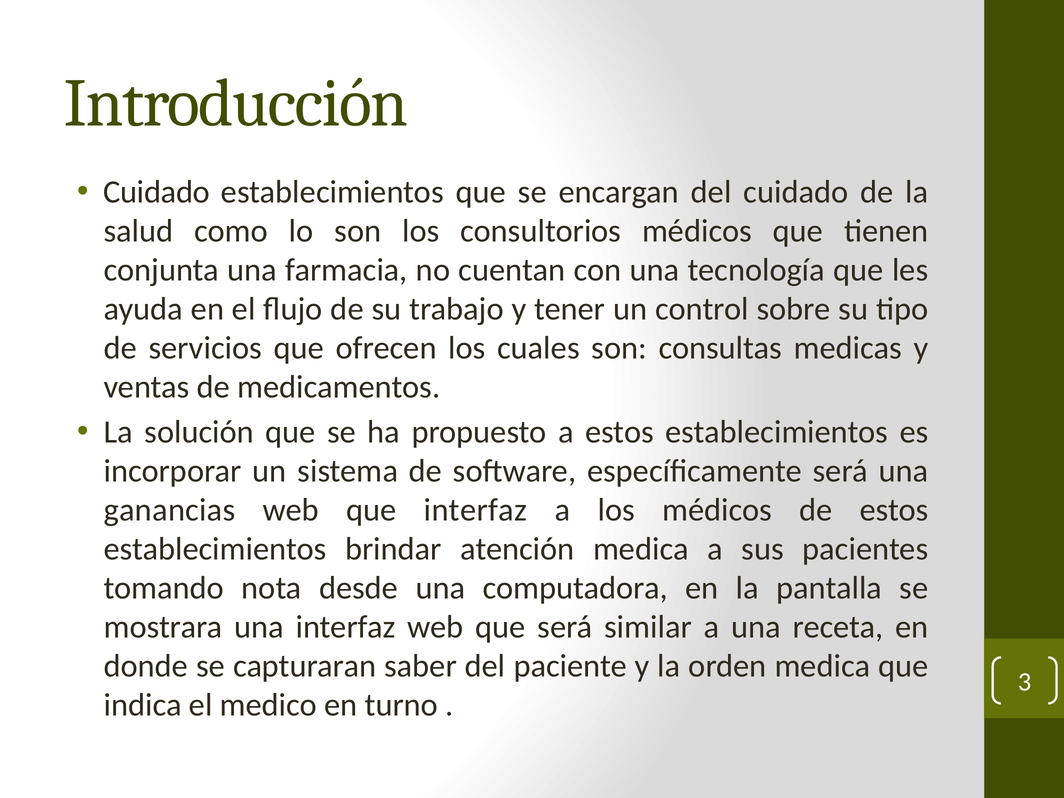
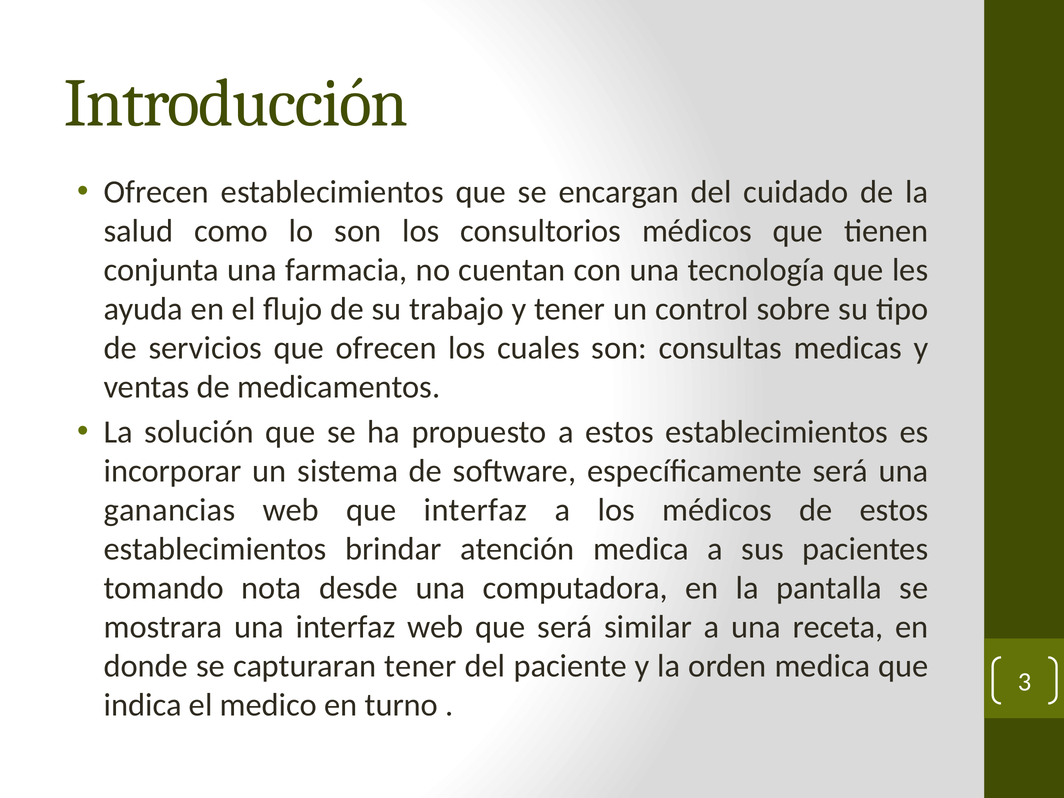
Cuidado: Cuidado -> Ofrecen (156, 192)
capturaran saber: saber -> tener (420, 666)
